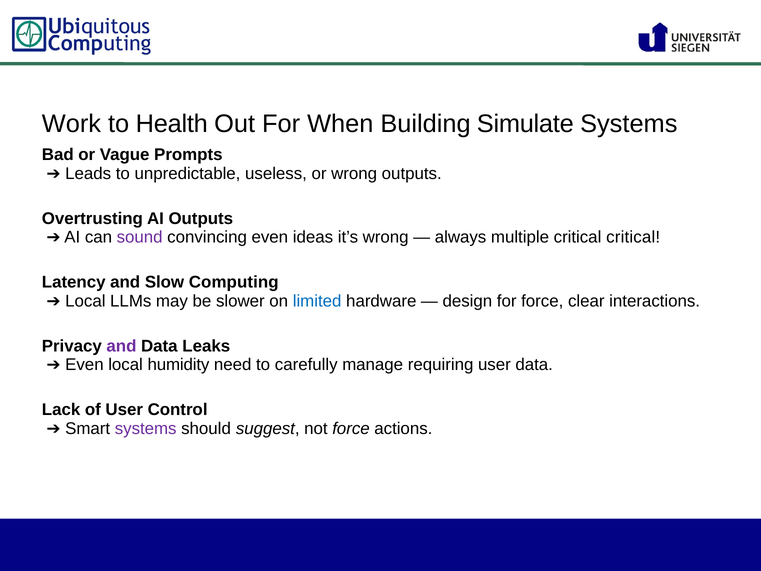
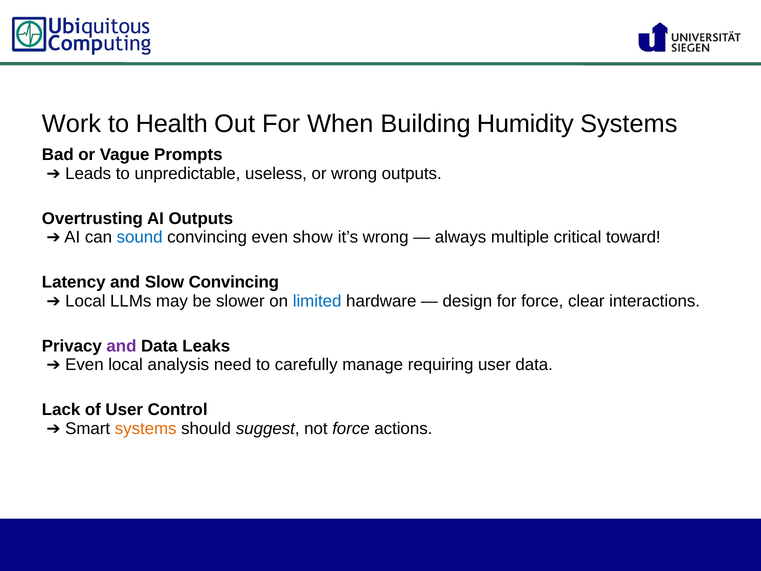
Simulate: Simulate -> Humidity (525, 124)
sound colour: purple -> blue (140, 237)
ideas: ideas -> show (313, 237)
critical critical: critical -> toward (633, 237)
Slow Computing: Computing -> Convincing (234, 282)
humidity: humidity -> analysis (178, 365)
systems colour: purple -> orange (146, 428)
